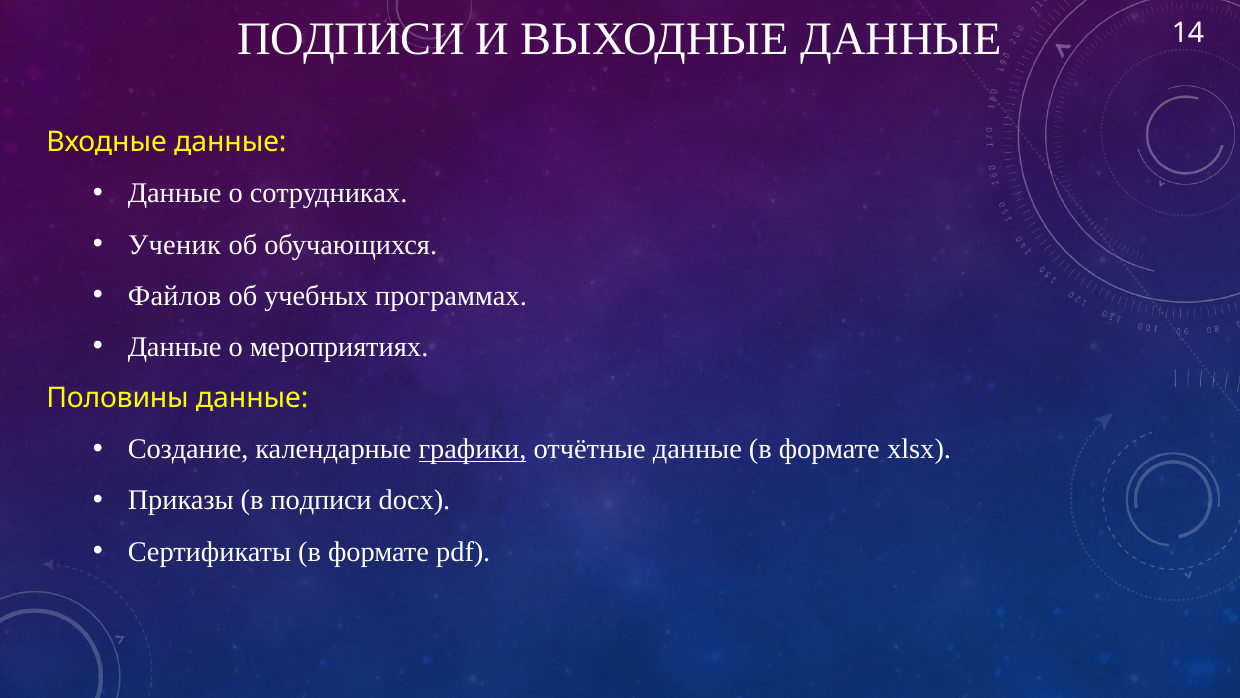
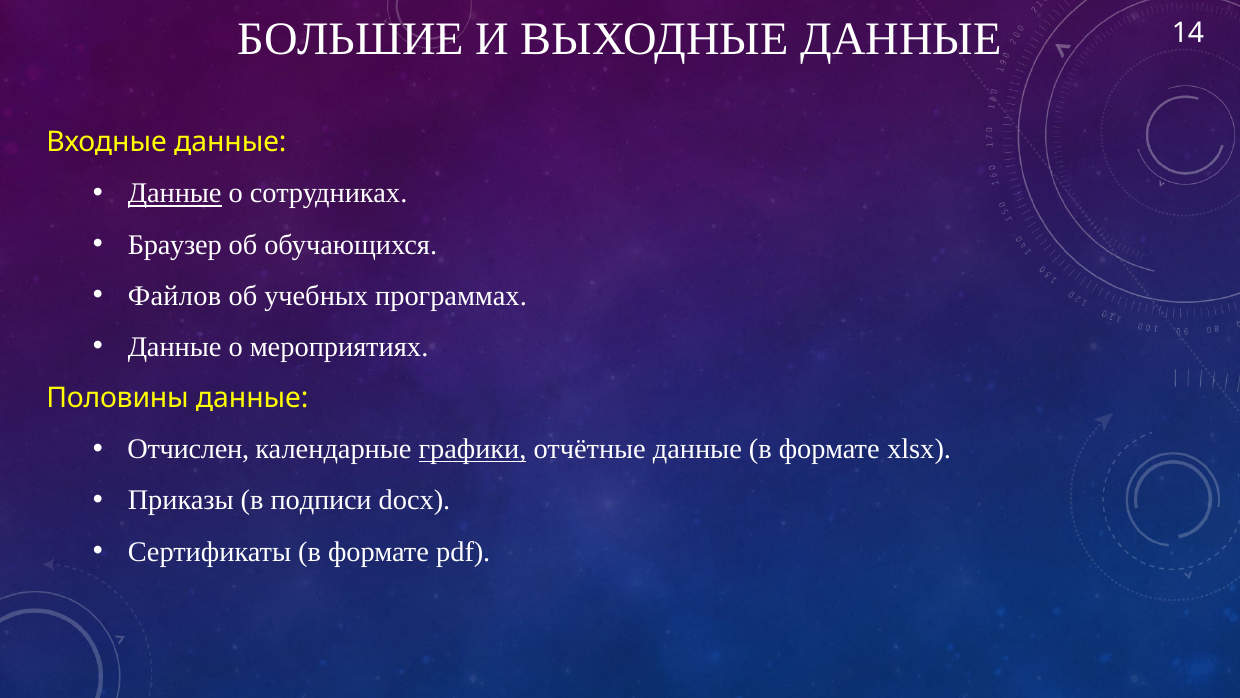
ПОДПИСИ: ПОДПИСИ -> БОЛЬШИЕ (351, 39)
Данные underline: none -> present (175, 193)
Ученик: Ученик -> Браузер (175, 245)
Создание: Создание -> Отчислен (188, 449)
